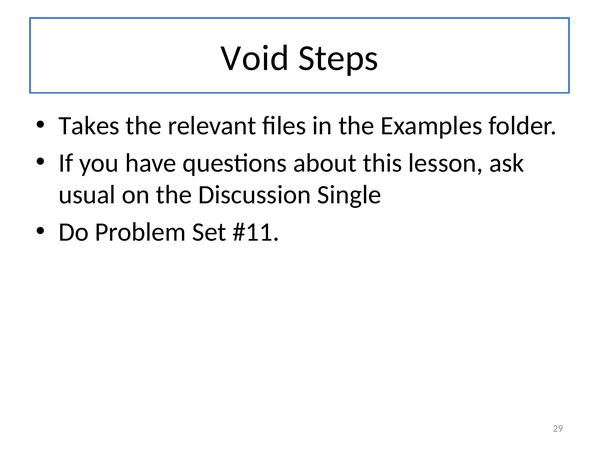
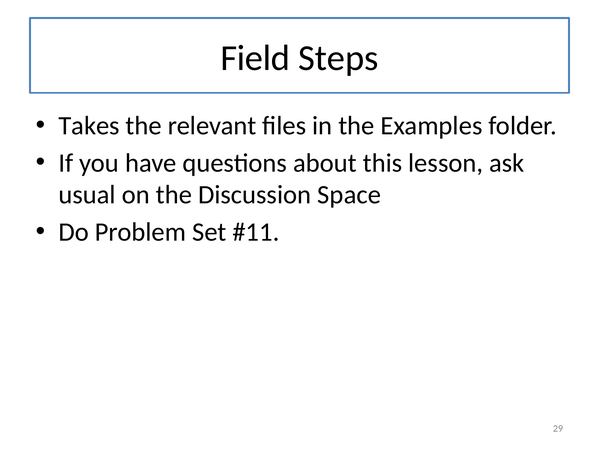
Void: Void -> Field (255, 58)
Single: Single -> Space (349, 195)
